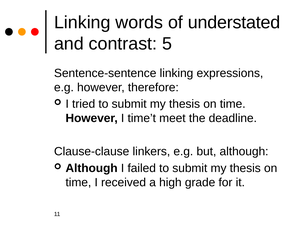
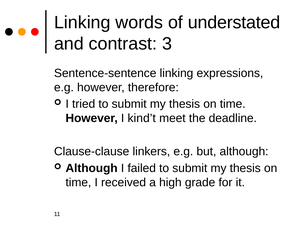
5: 5 -> 3 (167, 44)
time’t: time’t -> kind’t (142, 119)
